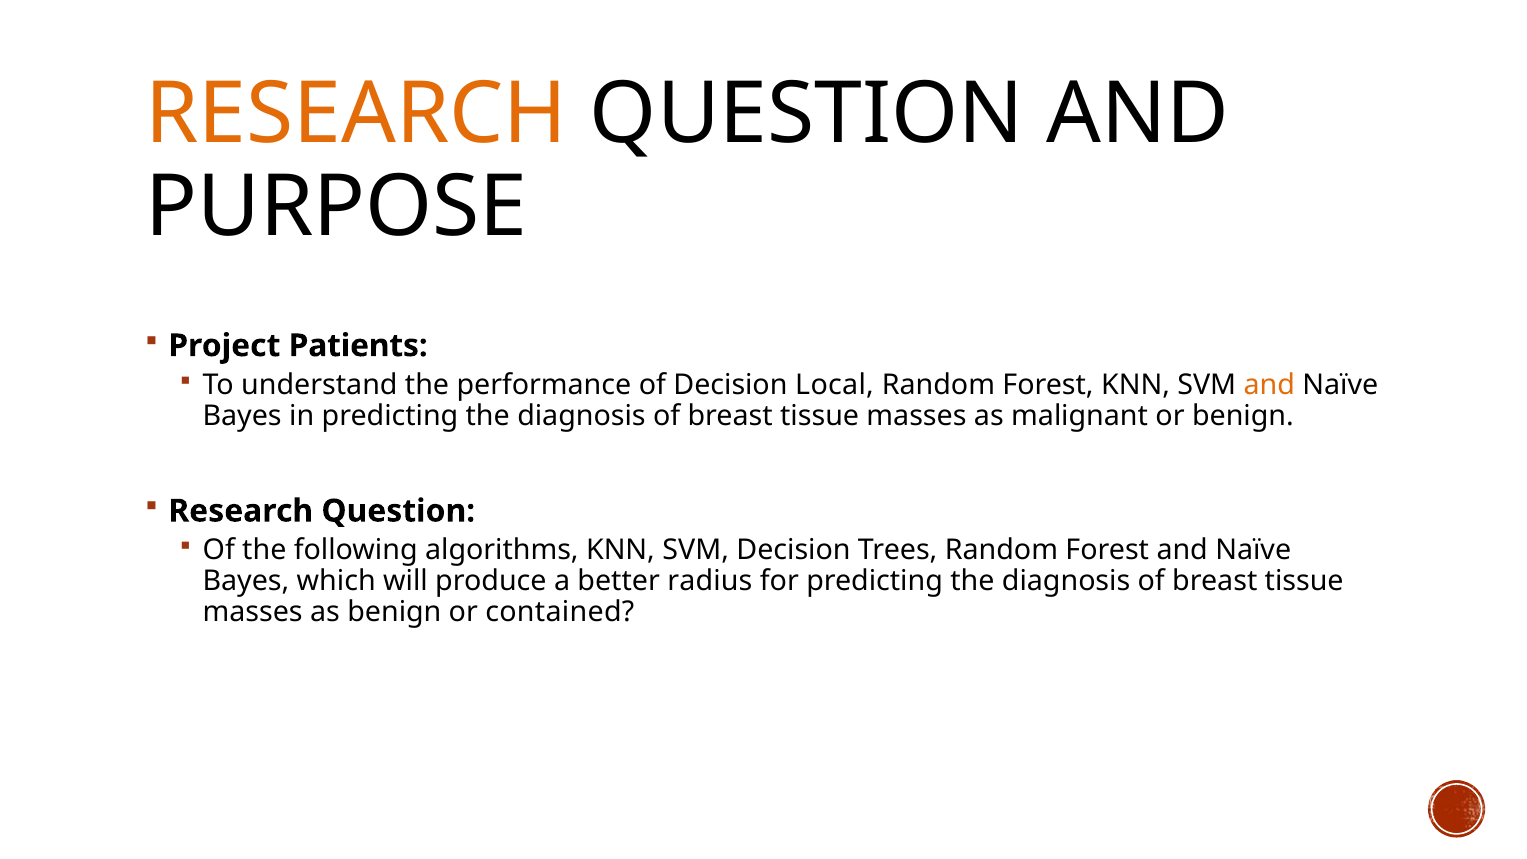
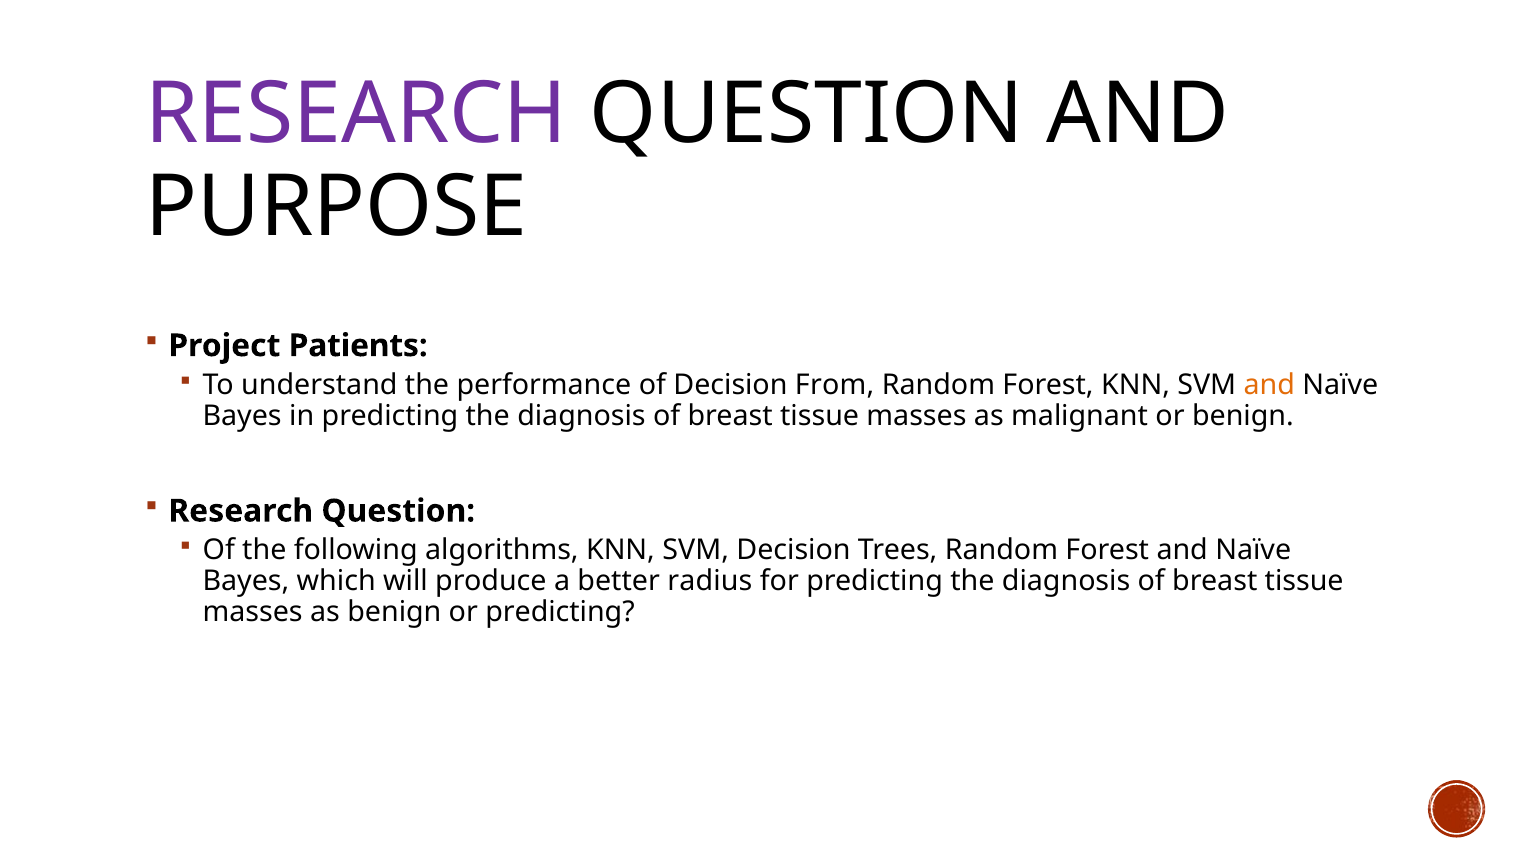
RESEARCH colour: orange -> purple (357, 115)
Local: Local -> From (835, 385)
or contained: contained -> predicting (560, 612)
